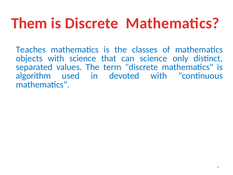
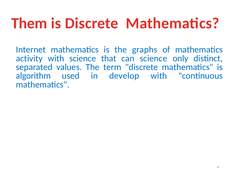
Teaches: Teaches -> Internet (31, 50)
classes: classes -> graphs (145, 50)
objects: objects -> activity (29, 58)
devoted: devoted -> develop (124, 76)
